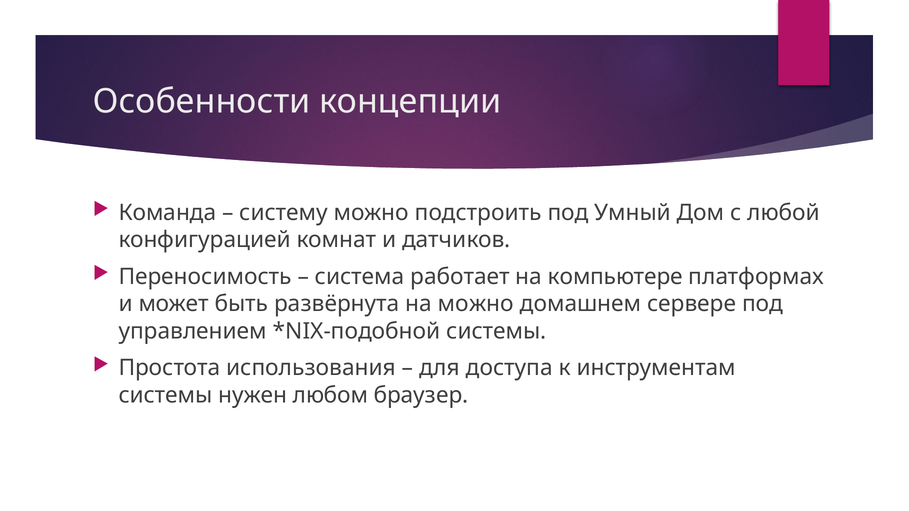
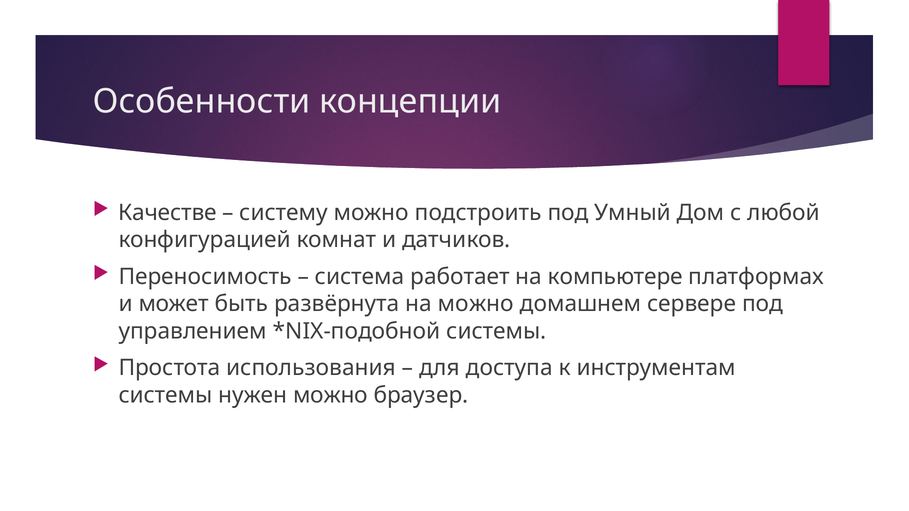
Команда: Команда -> Качестве (168, 213)
нужен любом: любом -> можно (331, 395)
